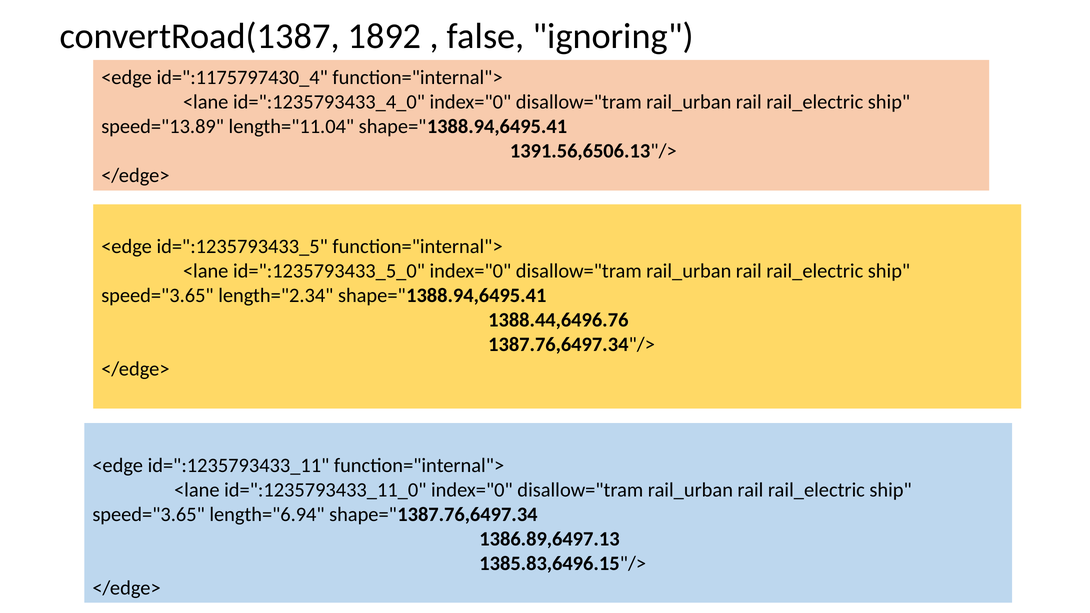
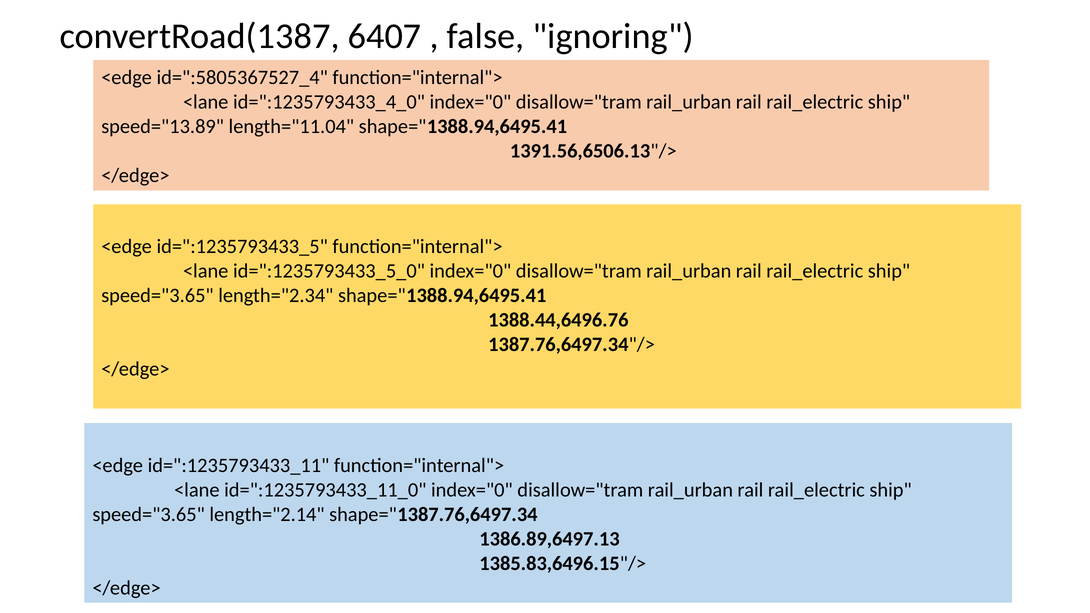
1892: 1892 -> 6407 (385, 36)
id=":1175797430_4: id=":1175797430_4 -> id=":5805367527_4 (242, 78)
length="6.94: length="6.94 -> length="2.14 (267, 514)
